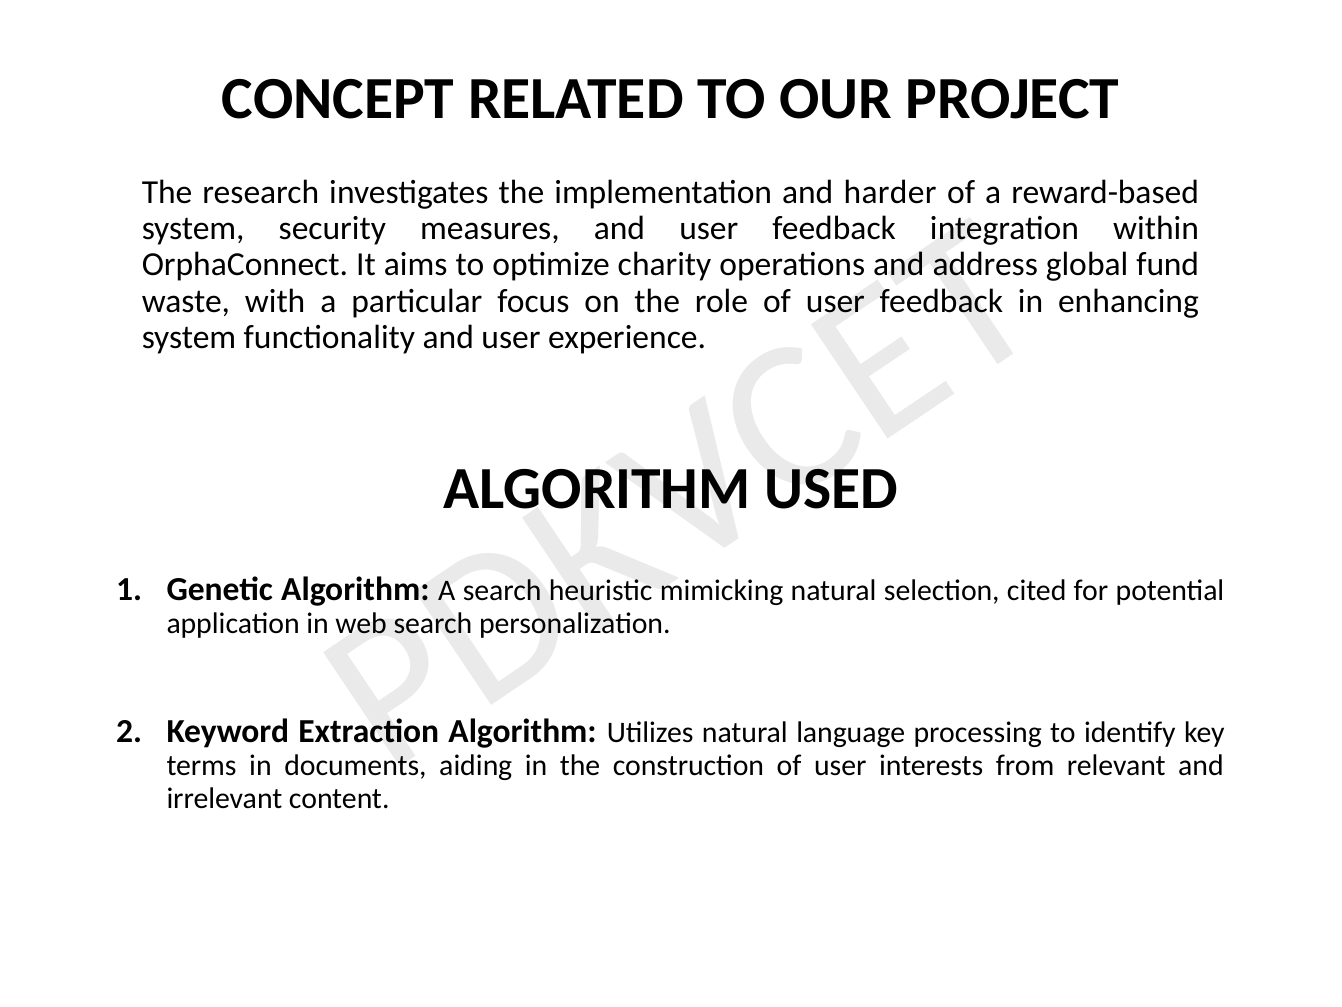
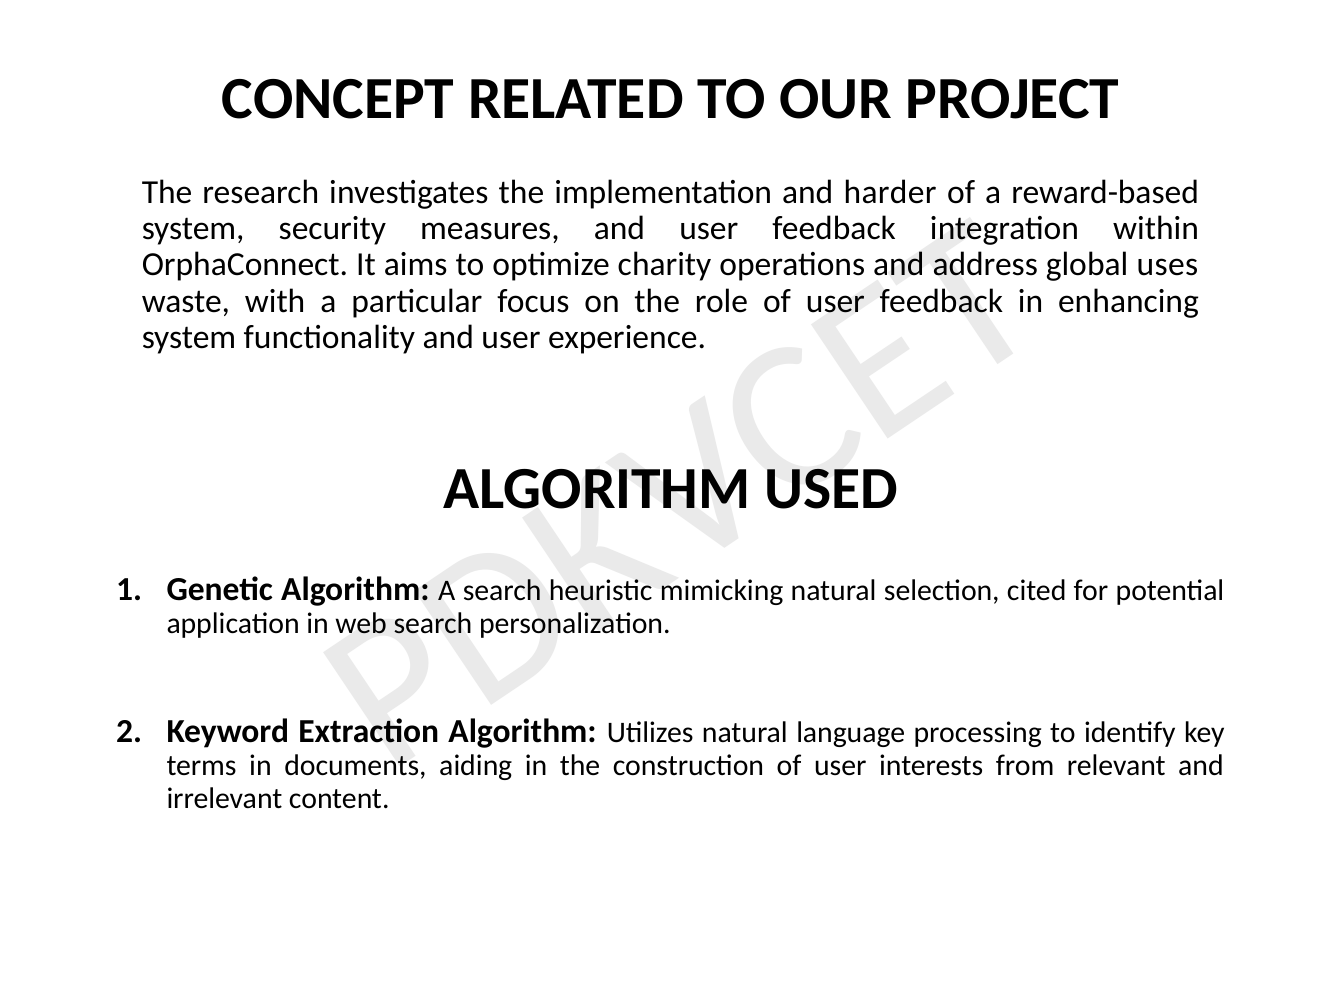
fund: fund -> uses (1167, 265)
